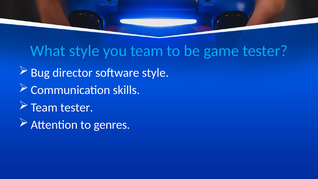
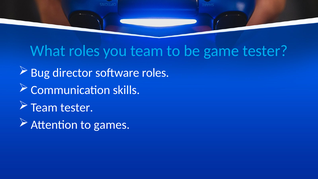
What style: style -> roles (84, 51)
software style: style -> roles (155, 73)
genres: genres -> games (112, 125)
